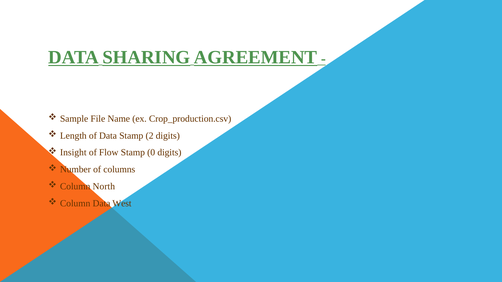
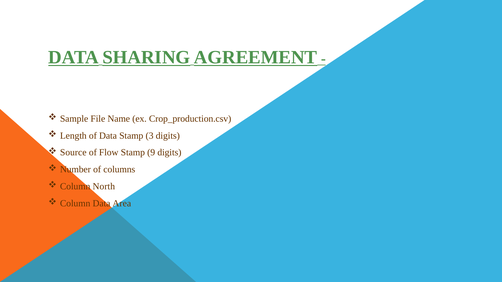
2: 2 -> 3 (150, 136)
Insight: Insight -> Source (73, 153)
0: 0 -> 9 (151, 153)
West: West -> Area (122, 204)
